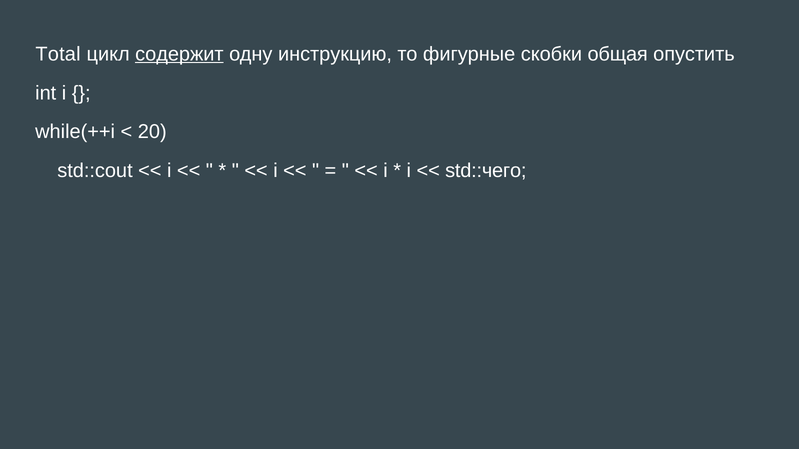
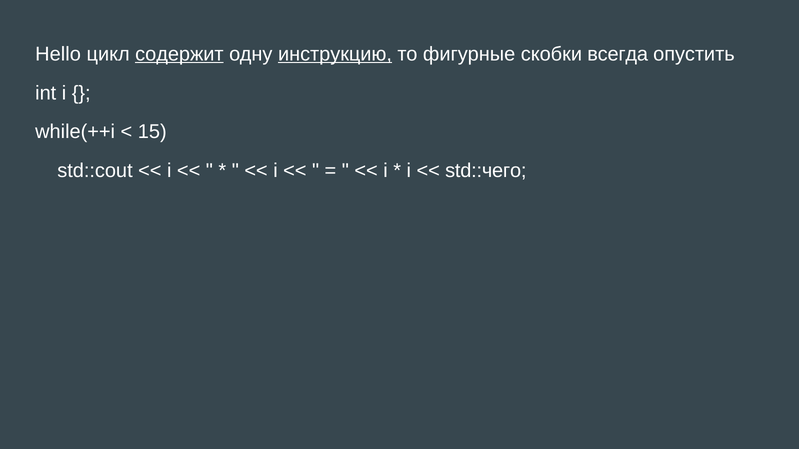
Total: Total -> Hello (58, 54)
инструкцию underline: none -> present (335, 54)
общая: общая -> всегда (618, 54)
20: 20 -> 15 (152, 132)
